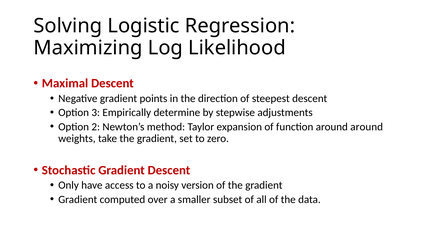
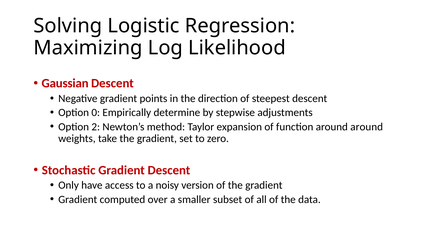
Maximal: Maximal -> Gaussian (65, 84)
3: 3 -> 0 (96, 113)
